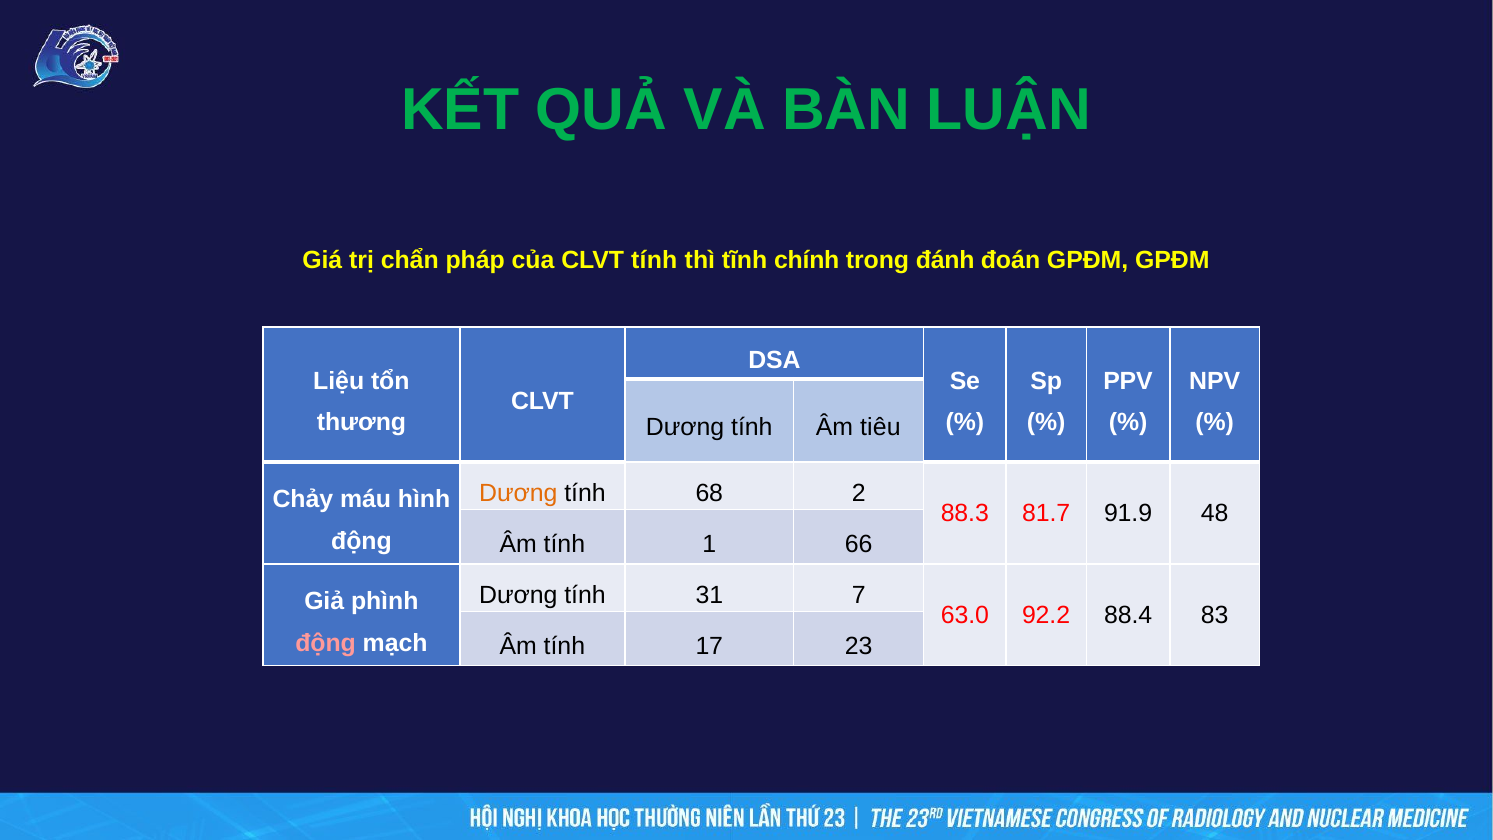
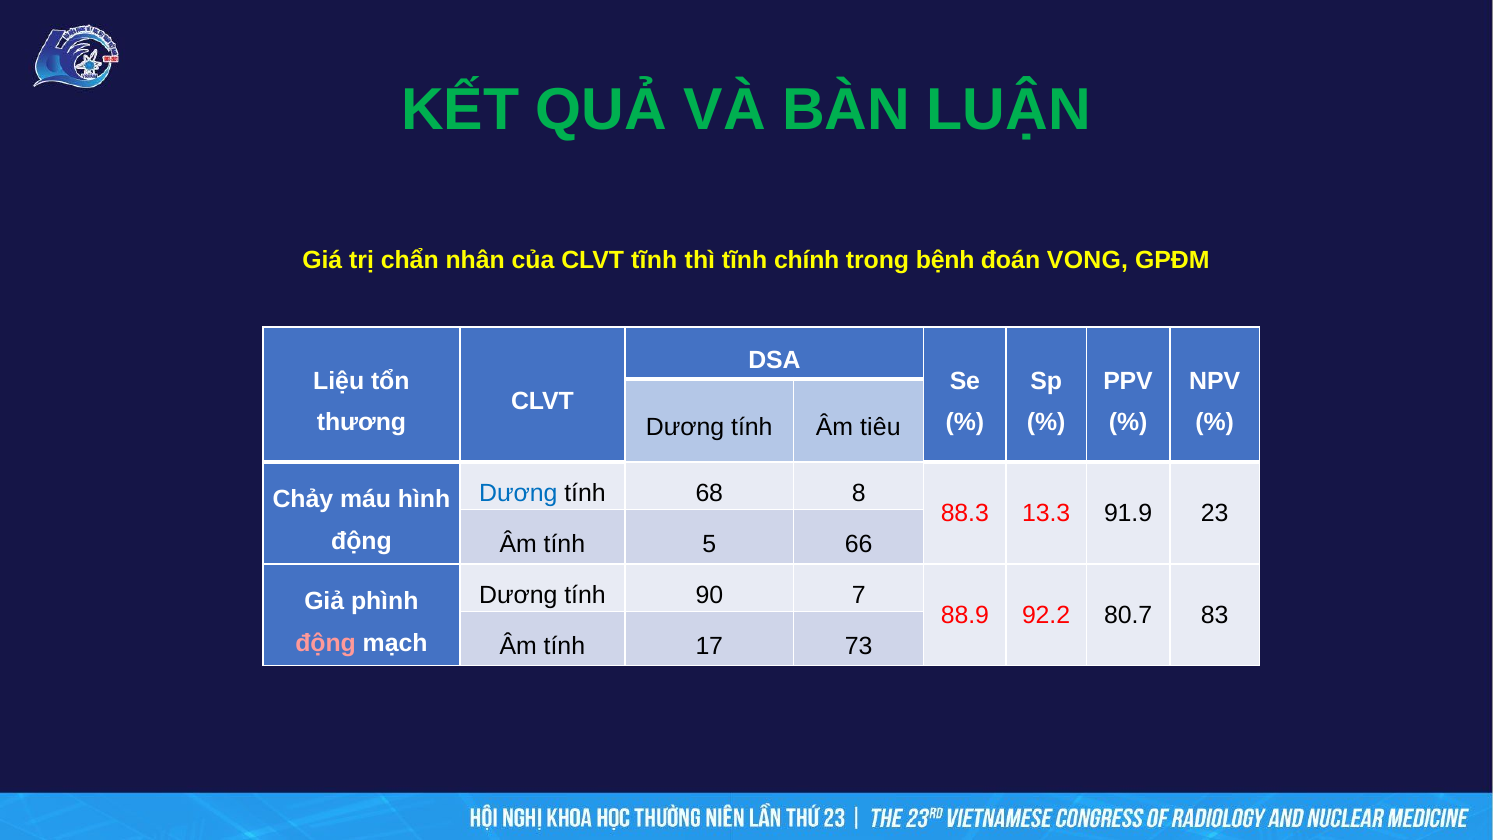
pháp: pháp -> nhân (475, 260)
CLVT tính: tính -> tĩnh (654, 260)
đánh: đánh -> bệnh (945, 260)
đoán GPĐM: GPĐM -> VONG (1088, 260)
Dương colour: orange -> blue (518, 493)
2: 2 -> 8 (859, 493)
81.7: 81.7 -> 13.3 (1046, 513)
48: 48 -> 23 (1215, 513)
1: 1 -> 5 (709, 544)
31: 31 -> 90 (709, 595)
63.0: 63.0 -> 88.9 (965, 615)
88.4: 88.4 -> 80.7 (1128, 615)
23: 23 -> 73 (859, 646)
